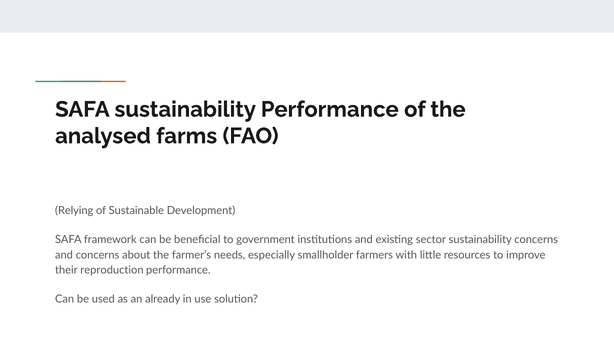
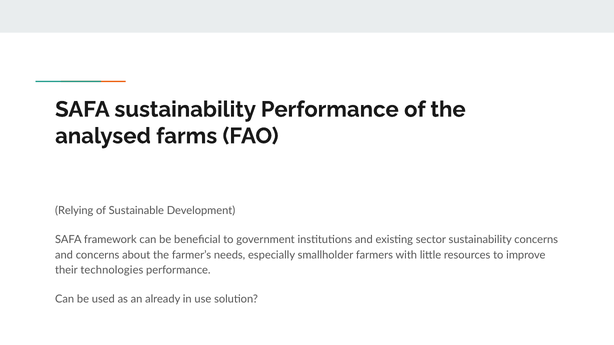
reproduction: reproduction -> technologies (112, 271)
